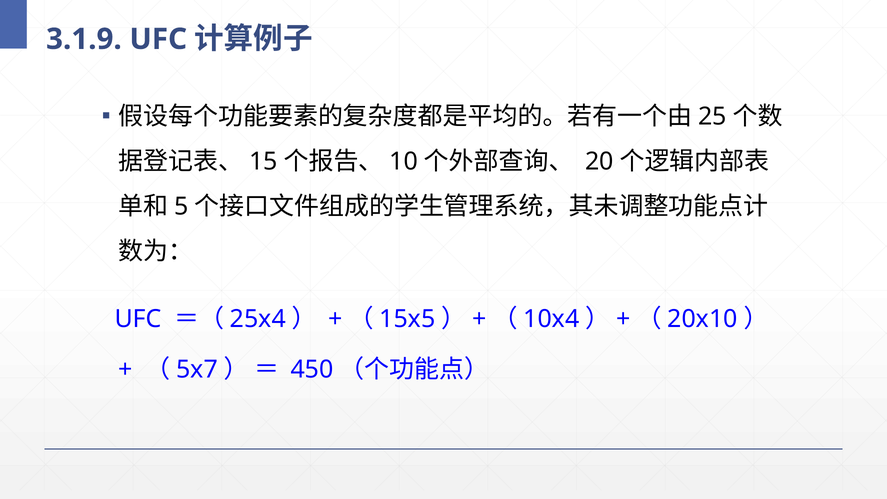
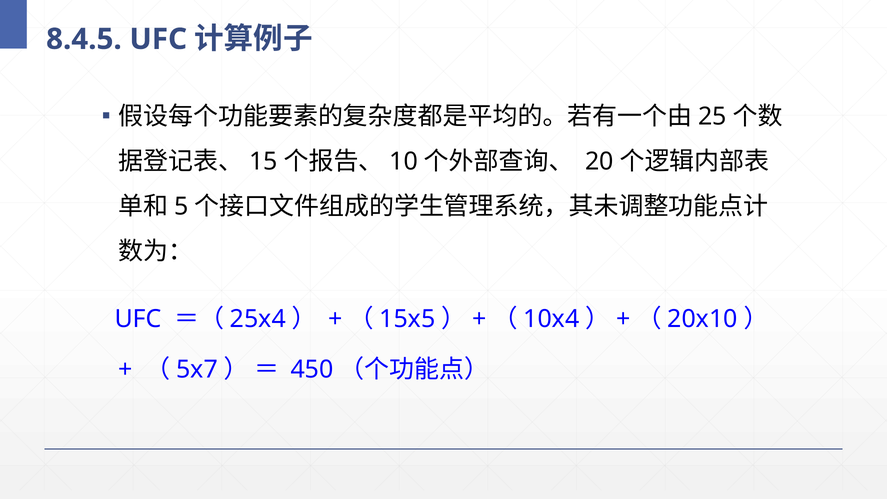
3.1.9: 3.1.9 -> 8.4.5 (84, 39)
